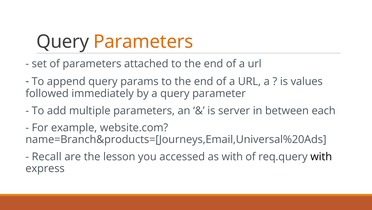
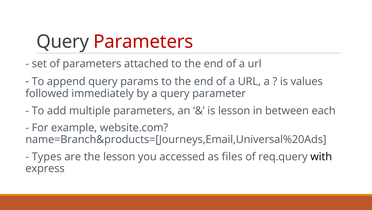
Parameters colour: orange -> red (143, 42)
is server: server -> lesson (234, 110)
Recall: Recall -> Types (47, 156)
as with: with -> files (232, 156)
